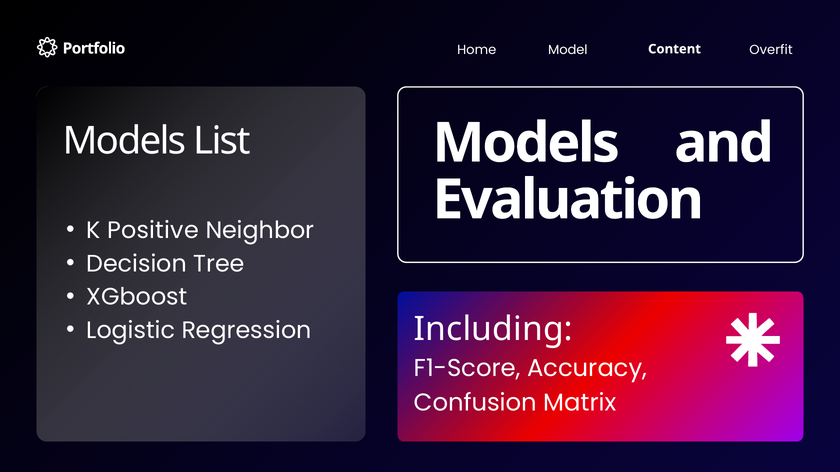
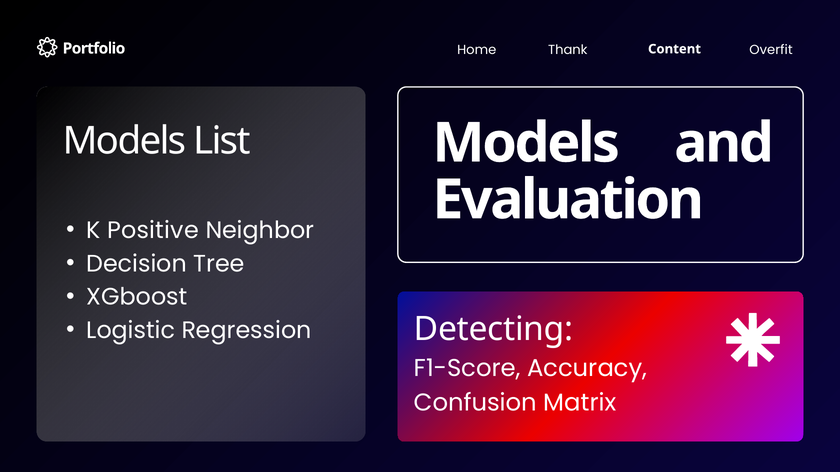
Model: Model -> Thank (568, 50)
Including: Including -> Detecting (494, 330)
